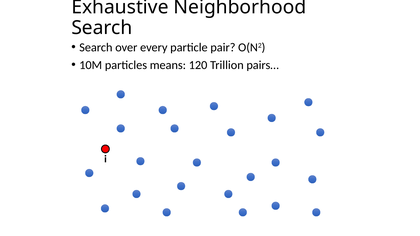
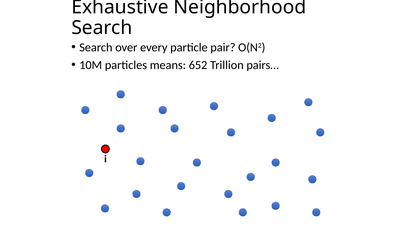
120: 120 -> 652 (198, 65)
